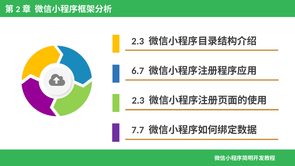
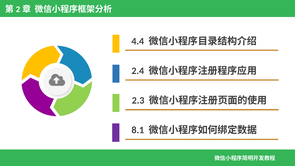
2.3: 2.3 -> 4.4 (138, 41)
6.7: 6.7 -> 2.4 (138, 71)
7.7: 7.7 -> 8.1 (138, 130)
